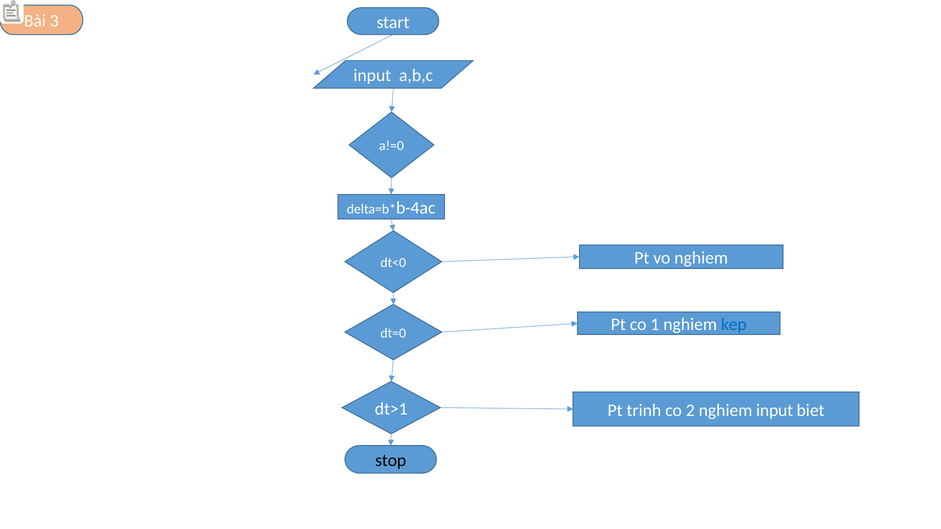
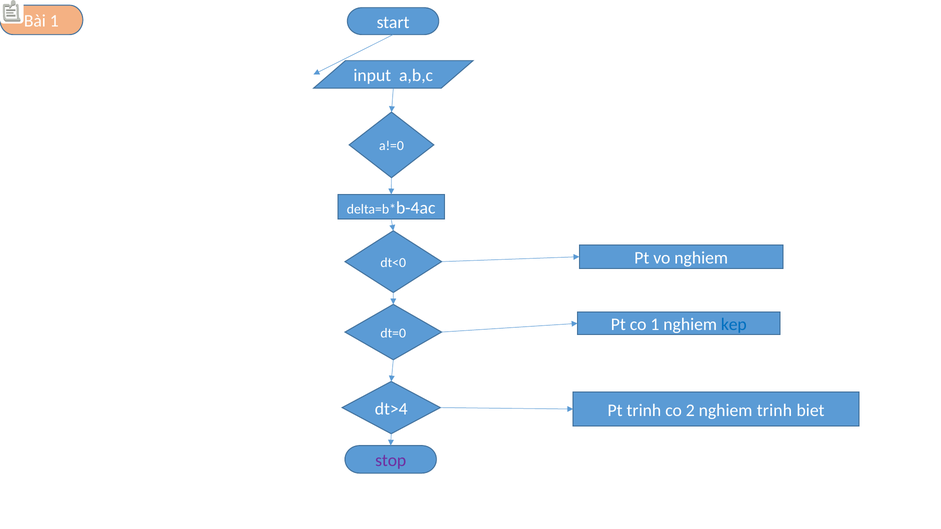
Bài 3: 3 -> 1 (54, 21)
dt>1: dt>1 -> dt>4 (391, 409)
nghiem input: input -> trinh (774, 411)
stop colour: black -> purple (391, 461)
